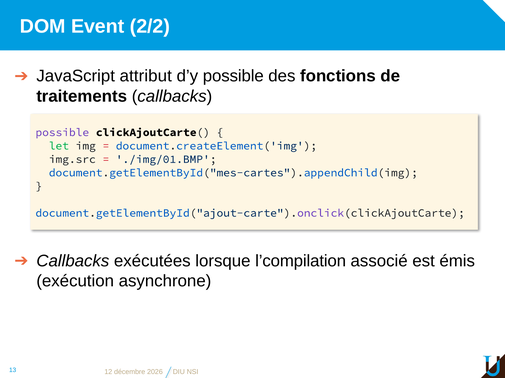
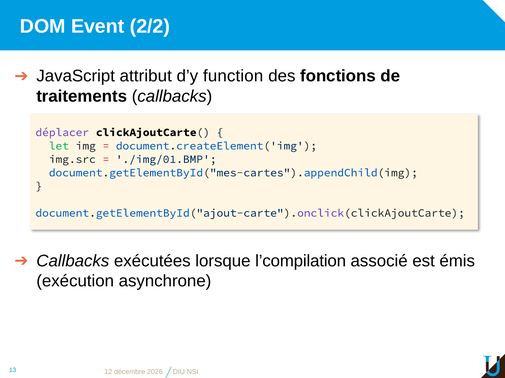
d’y possible: possible -> function (233, 76)
possible: possible -> déplacer (62, 133)
